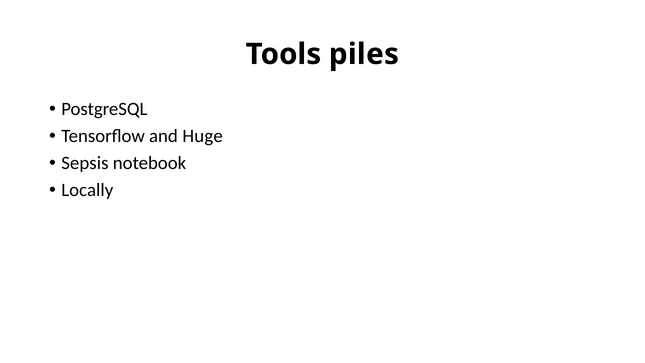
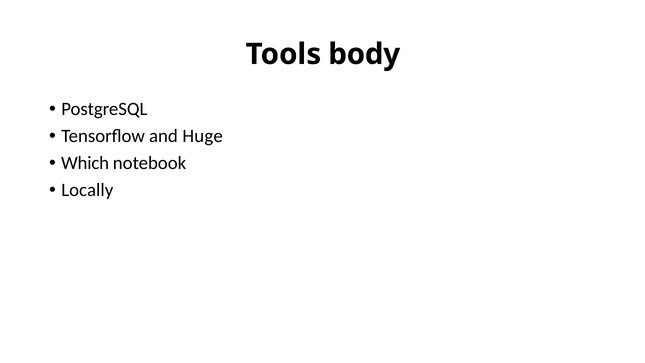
piles: piles -> body (364, 54)
Sepsis: Sepsis -> Which (85, 163)
